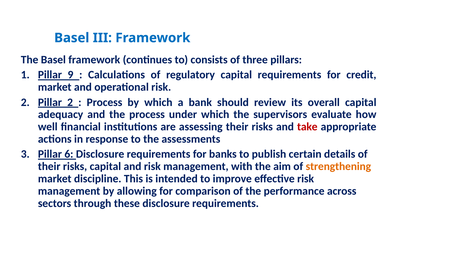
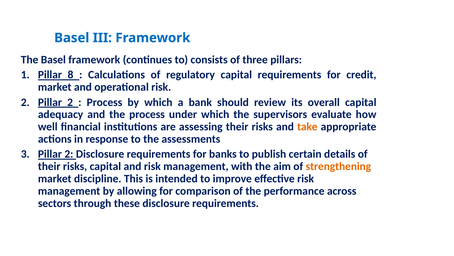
9: 9 -> 8 (71, 75)
take colour: red -> orange (307, 126)
3 Pillar 6: 6 -> 2 (69, 154)
